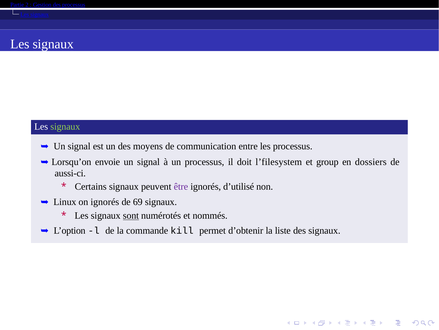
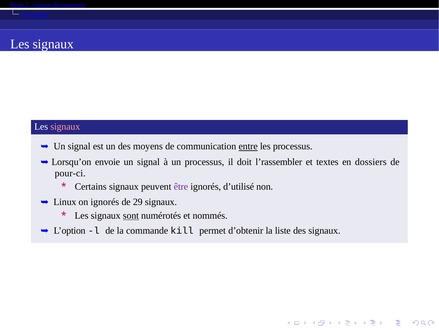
signaux colour: light green -> pink (65, 126)
entre underline: none -> present (248, 146)
l’filesystem: l’filesystem -> l’rassembler (279, 162)
group: group -> textes (327, 162)
aussi-ci: aussi-ci -> pour-ci (70, 173)
69: 69 -> 29 (138, 202)
